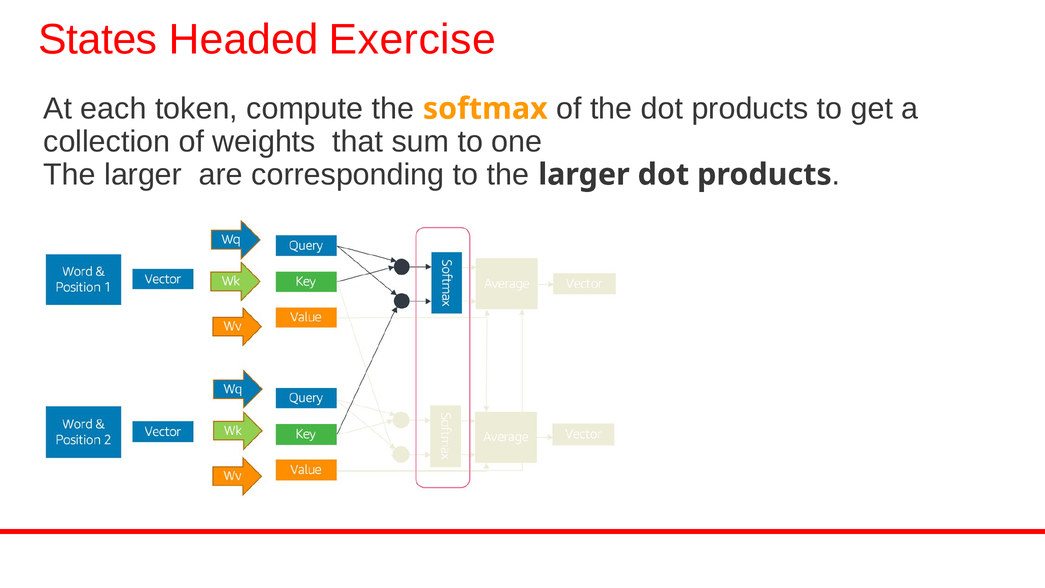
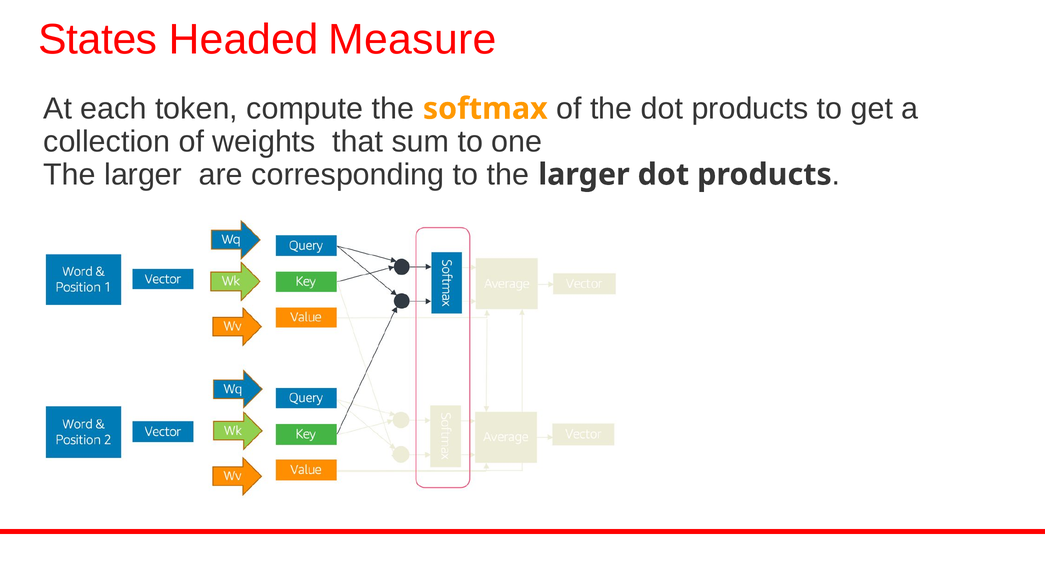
Exercise: Exercise -> Measure (412, 40)
